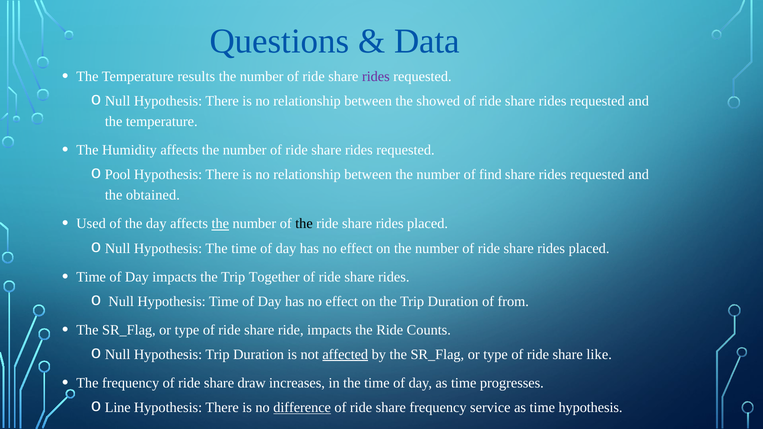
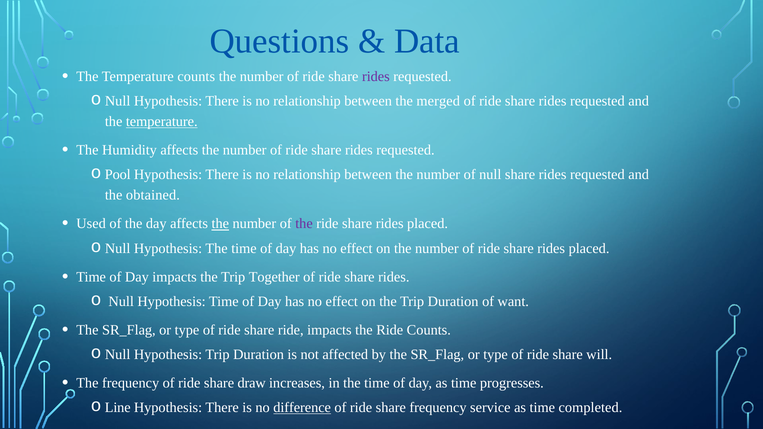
Temperature results: results -> counts (196, 76)
showed: showed -> merged (438, 101)
temperature underline: none -> present (162, 122)
of find: find -> null (490, 175)
the colour: black -> purple (304, 224)
from: from -> want (513, 302)
affected underline: present -> none (345, 355)
like: like -> will (599, 355)
time hypothesis: hypothesis -> completed (590, 408)
